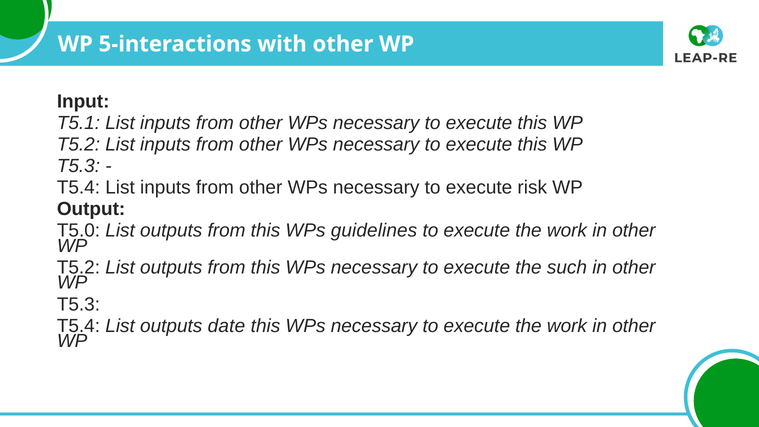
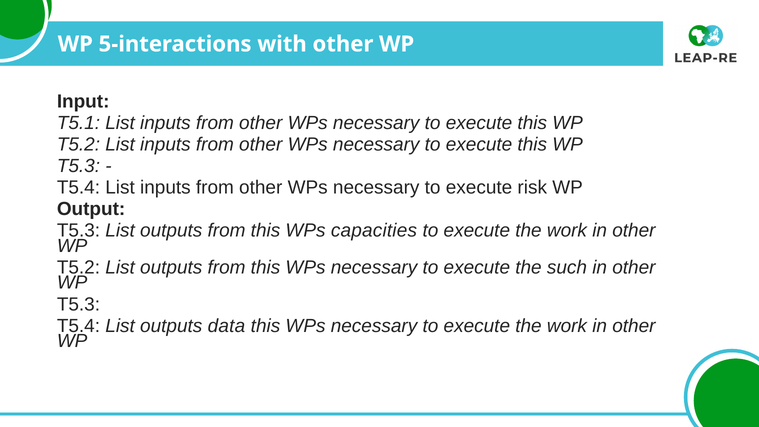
T5.0: T5.0 -> T5.3 (78, 231)
guidelines: guidelines -> capacities (374, 231)
date: date -> data (226, 326)
